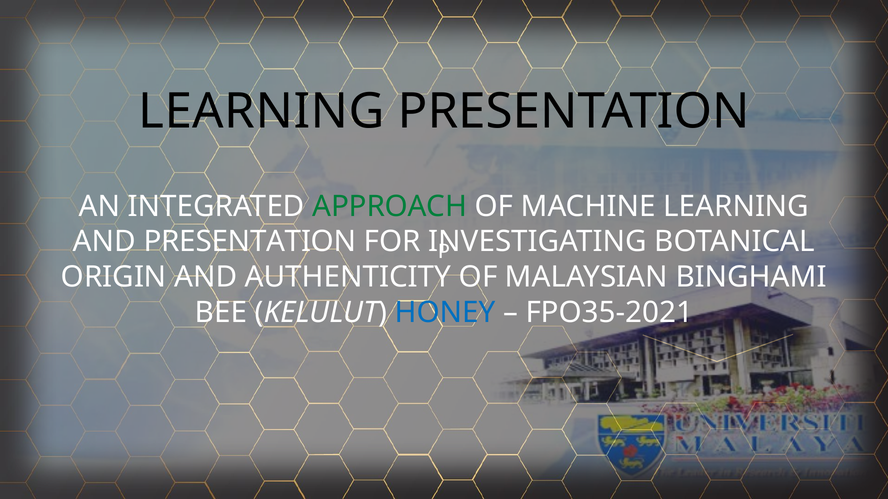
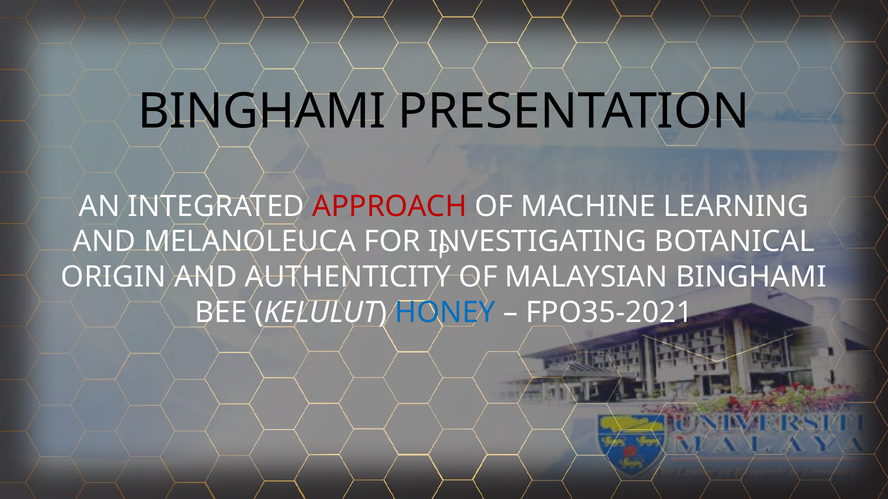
LEARNING: LEARNING -> BINGHAMI (262, 111)
APPROACH colour: green -> red (390, 206)
AND PRESENTATION: PRESENTATION -> MELANOLEUCA (250, 242)
